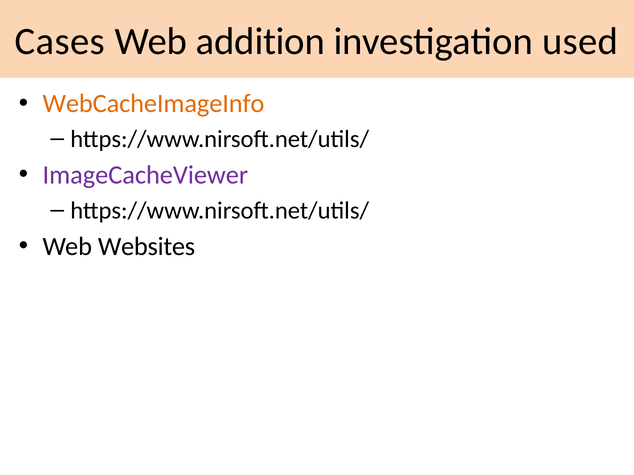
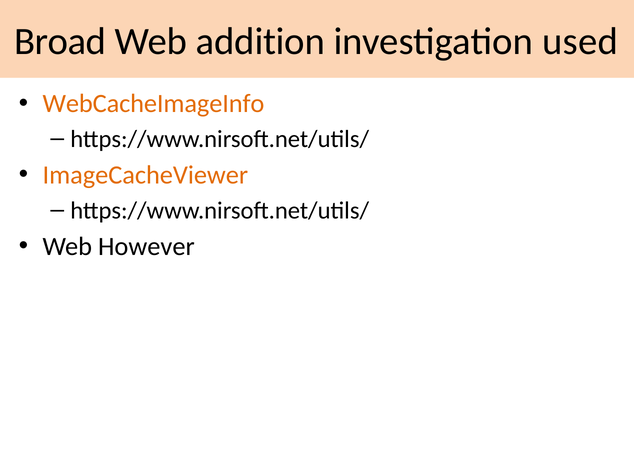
Cases: Cases -> Broad (60, 42)
ImageCacheViewer colour: purple -> orange (145, 175)
Websites: Websites -> However (146, 247)
